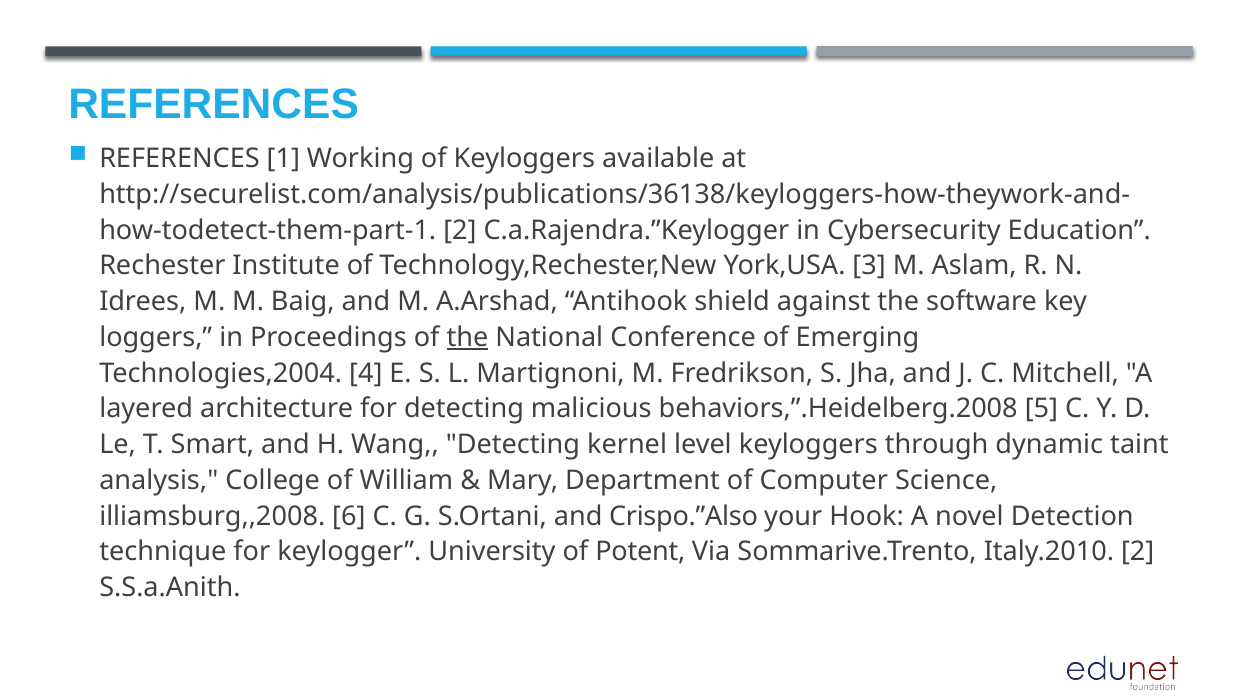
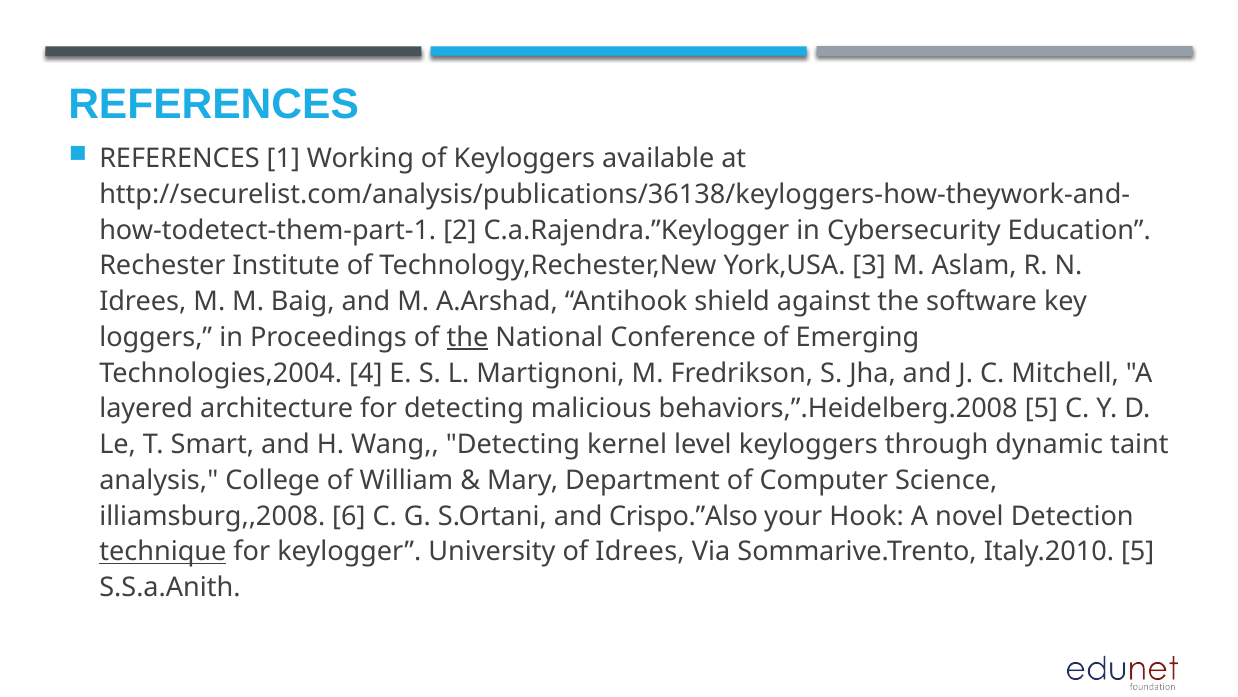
technique underline: none -> present (163, 552)
of Potent: Potent -> Idrees (640, 552)
Italy.2010 2: 2 -> 5 (1138, 552)
